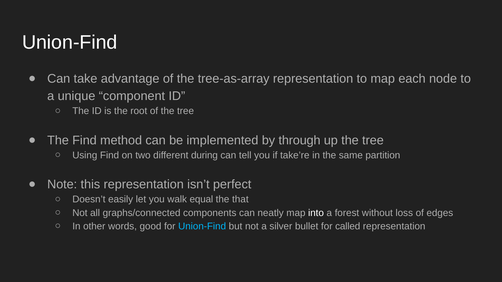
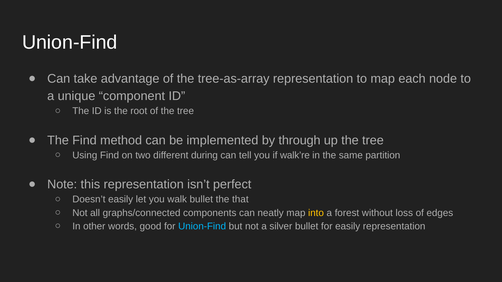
take’re: take’re -> walk’re (295, 155)
walk equal: equal -> bullet (201, 200)
into colour: white -> yellow (316, 213)
for called: called -> easily (348, 227)
